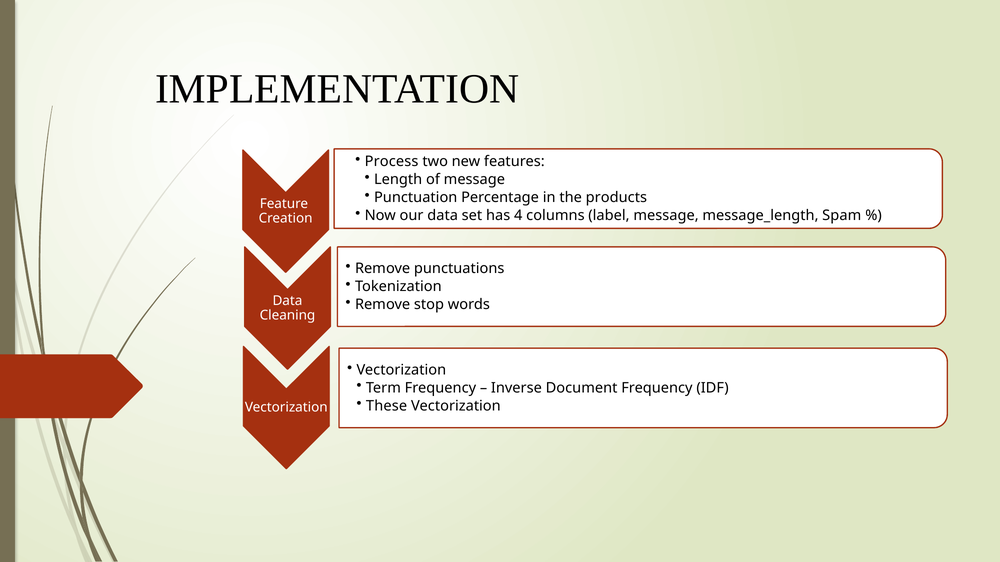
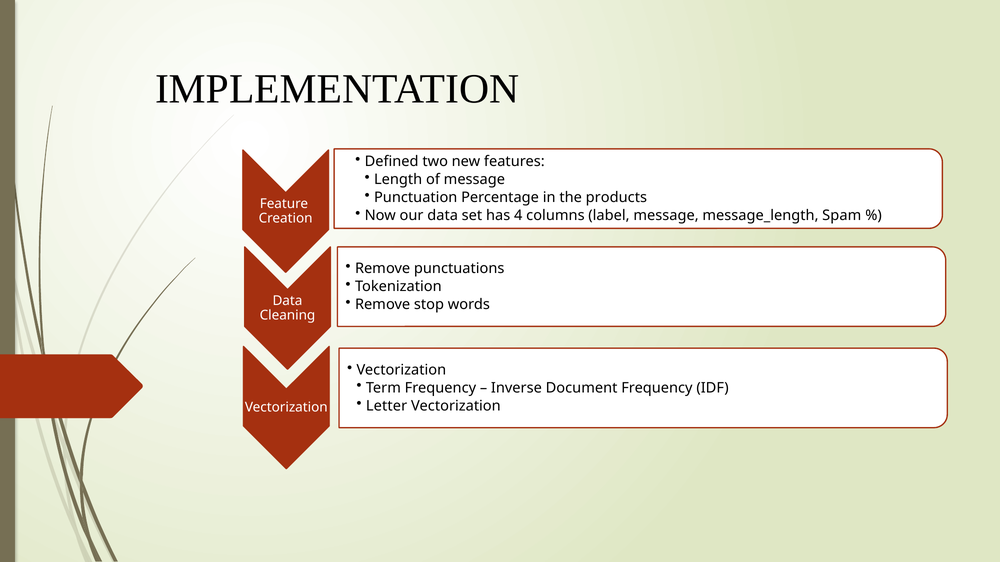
Process: Process -> Defined (392, 162)
These: These -> Letter (387, 406)
